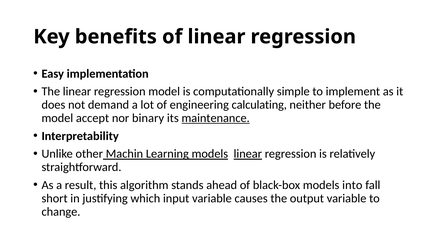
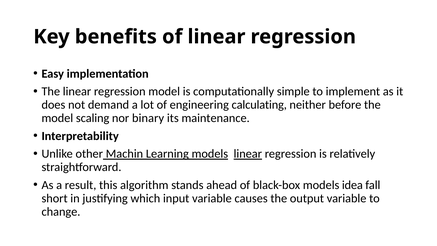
accept: accept -> scaling (93, 118)
maintenance underline: present -> none (216, 118)
into: into -> idea (352, 185)
